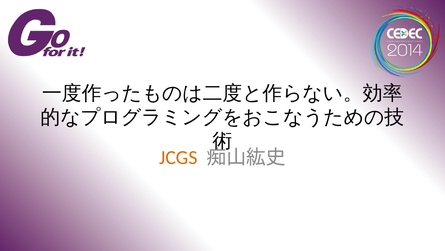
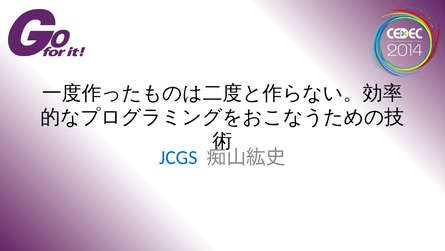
JCGS colour: orange -> blue (178, 157)
